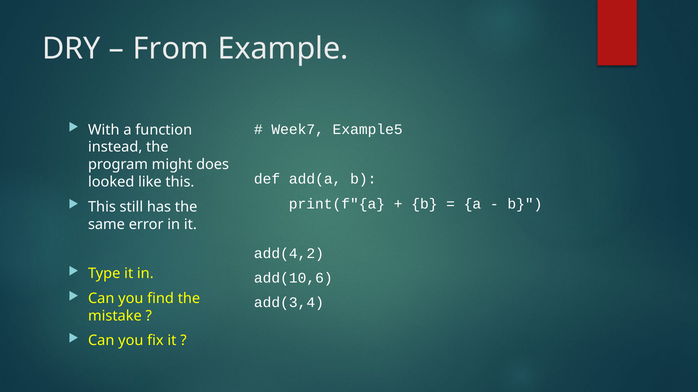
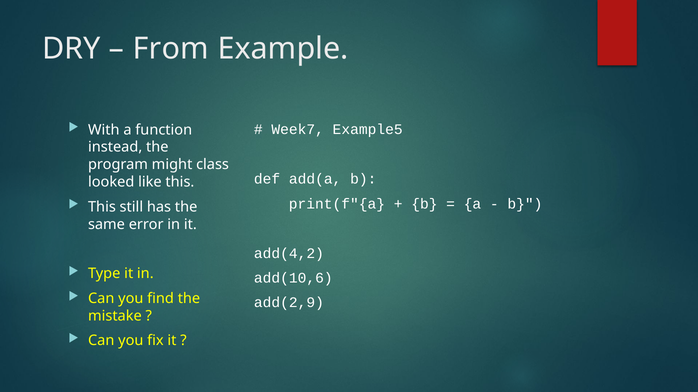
does: does -> class (213, 165)
add(3,4: add(3,4 -> add(2,9 (289, 303)
